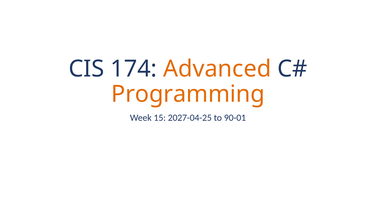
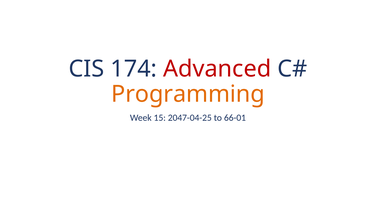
Advanced colour: orange -> red (217, 69)
2027-04-25: 2027-04-25 -> 2047-04-25 (190, 118)
90-01: 90-01 -> 66-01 (235, 118)
